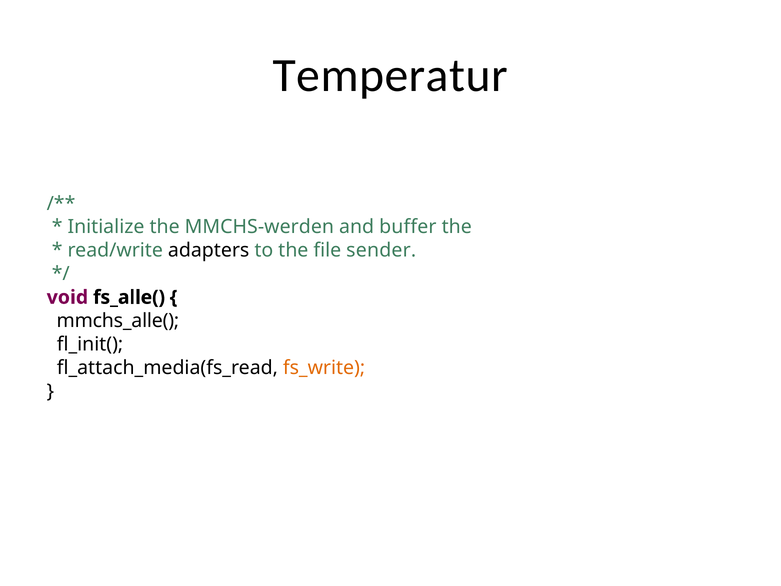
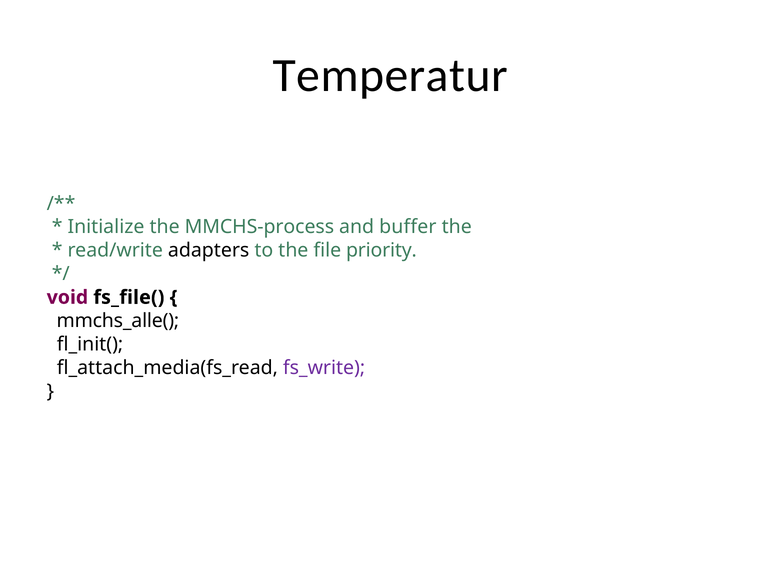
MMCHS-werden: MMCHS-werden -> MMCHS-process (259, 227)
sender: sender -> priority (381, 250)
fs_alle(: fs_alle( -> fs_file( (129, 297)
fs_write colour: orange -> purple (324, 368)
